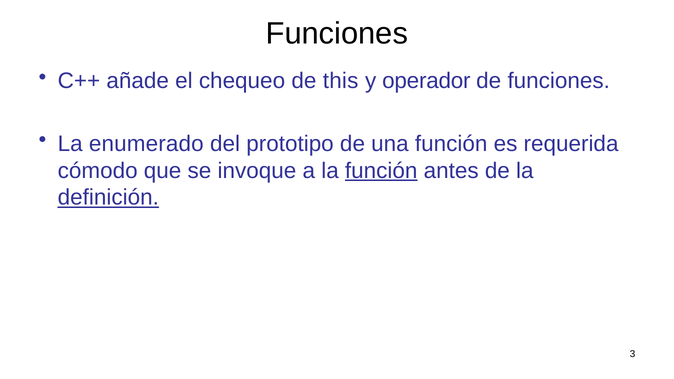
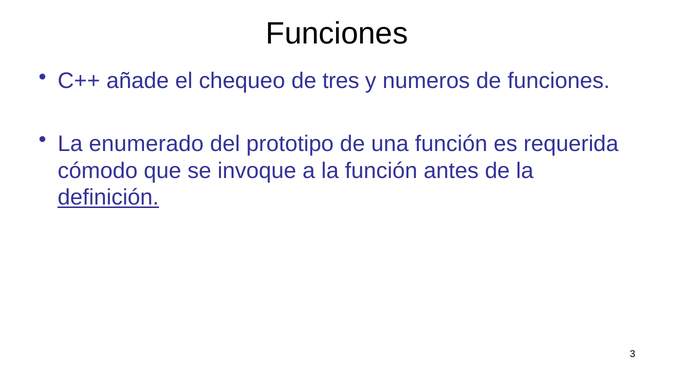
this: this -> tres (341, 81)
operador: operador -> numeros (426, 81)
función underline: present -> none (381, 171)
